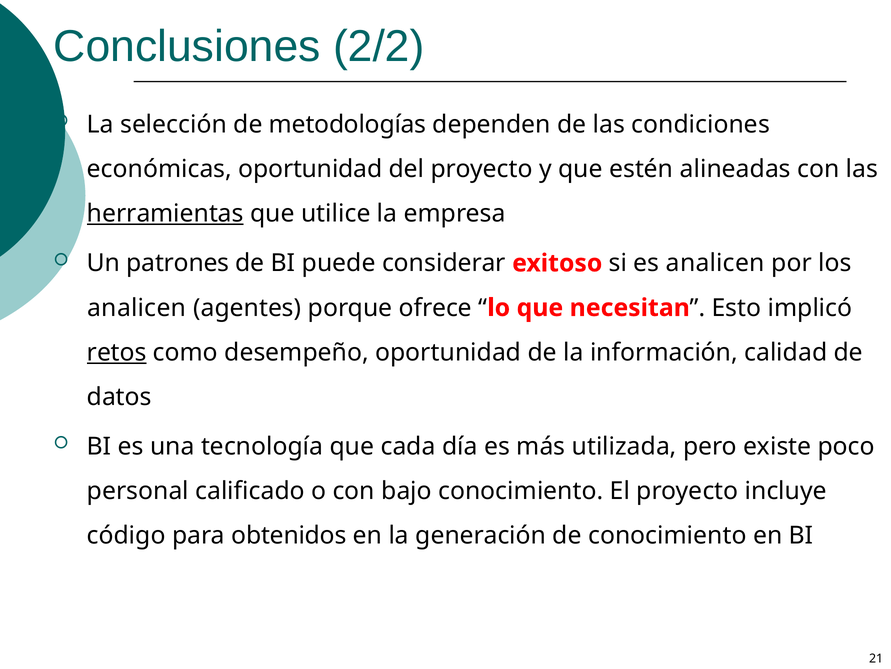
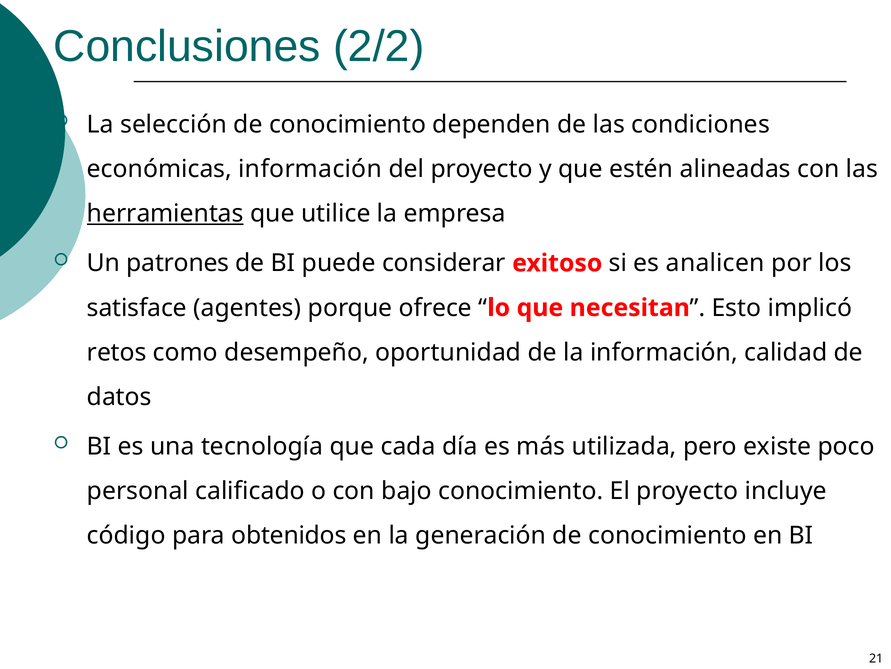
selección de metodologías: metodologías -> conocimiento (348, 124)
económicas oportunidad: oportunidad -> información (310, 169)
analicen: analicen -> satisface (137, 308)
retos underline: present -> none (117, 352)
